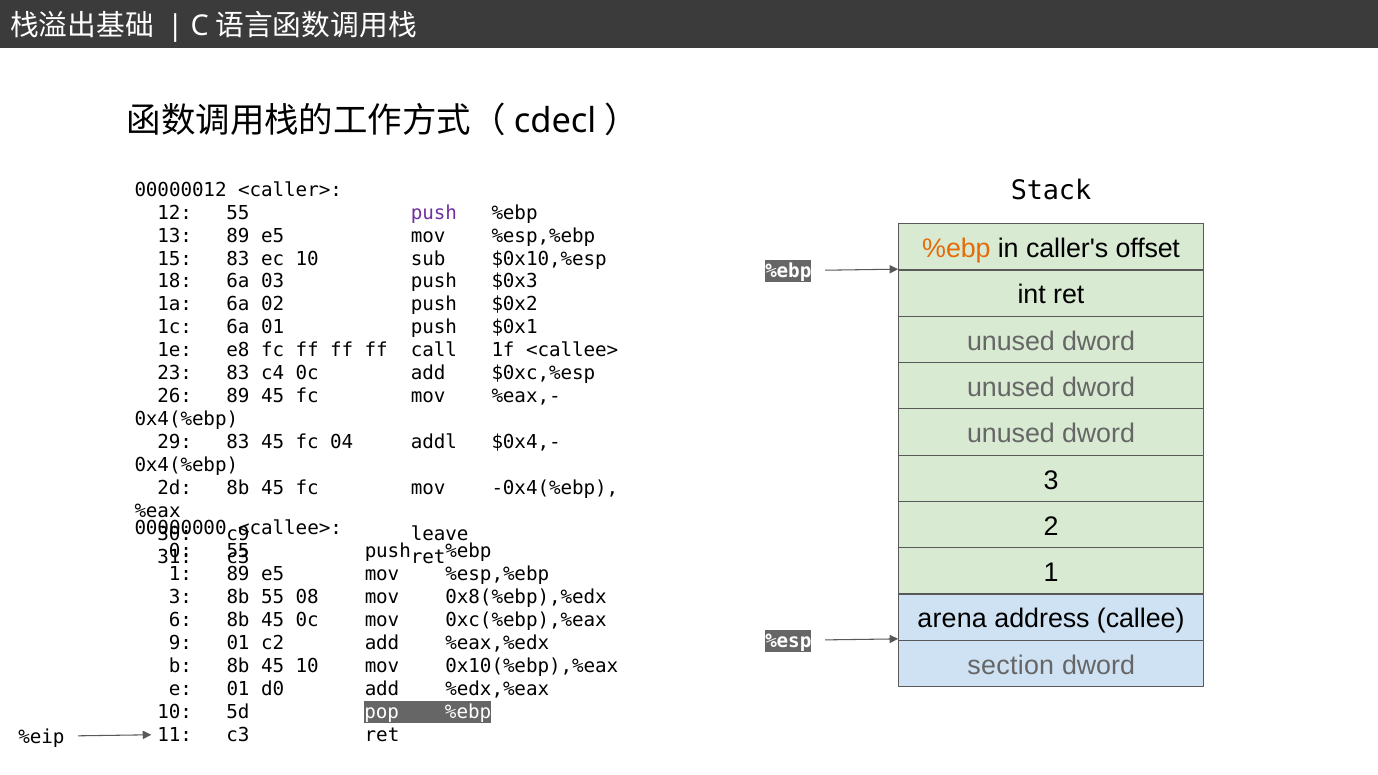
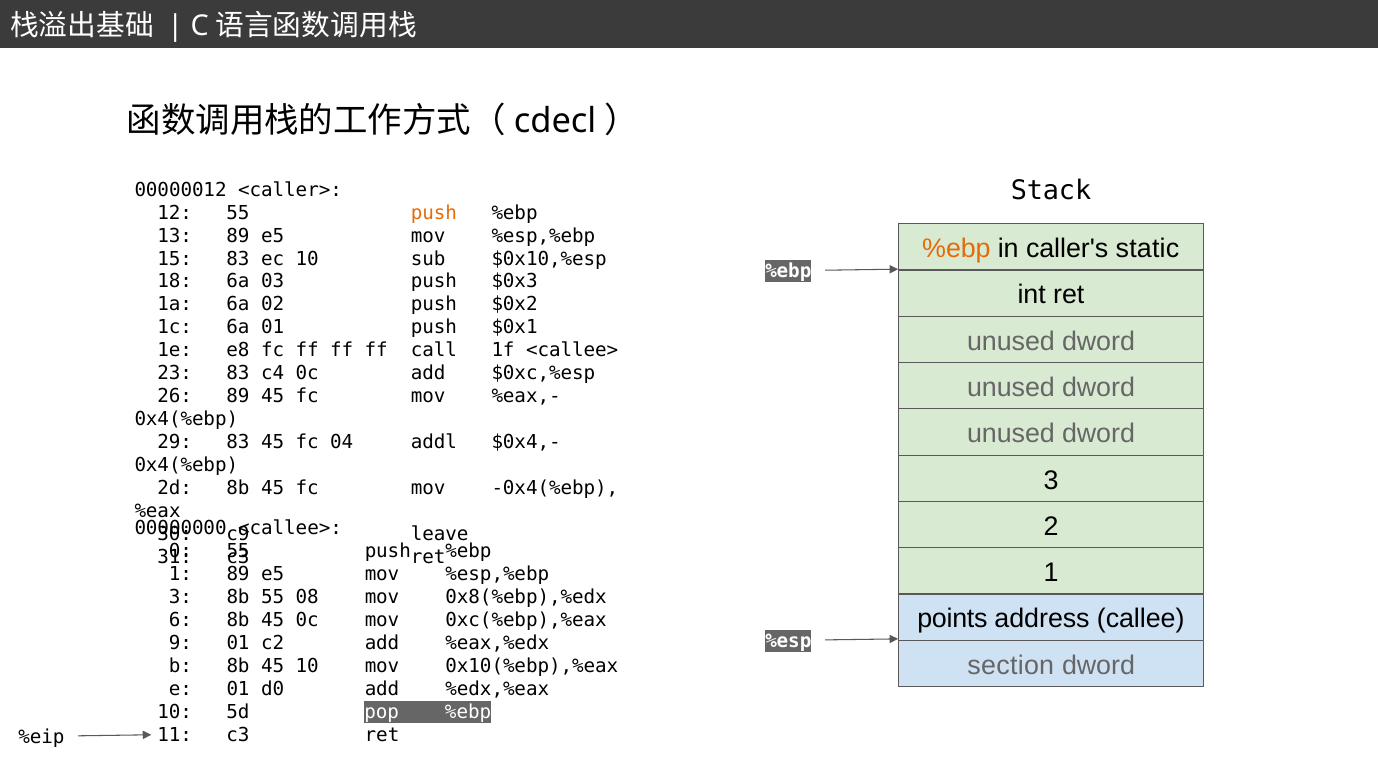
push colour: purple -> orange (434, 213)
offset: offset -> static (1147, 249)
arena: arena -> points (952, 619)
